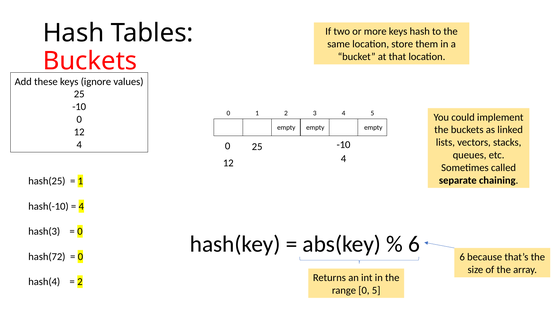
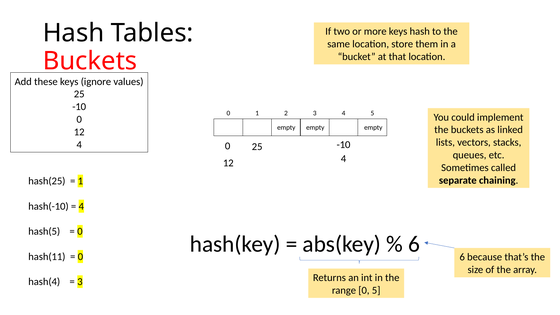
hash(3: hash(3 -> hash(5 (44, 231)
hash(72: hash(72 -> hash(11 (47, 257)
2: 2 -> 3 (80, 282)
